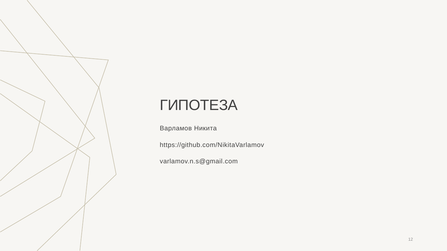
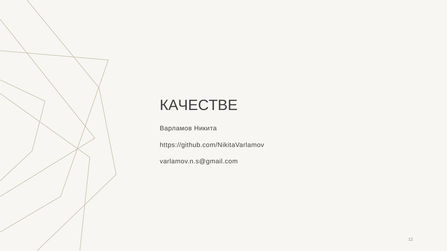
ГИПОТЕЗА: ГИПОТЕЗА -> КАЧЕСТВЕ (199, 105)
